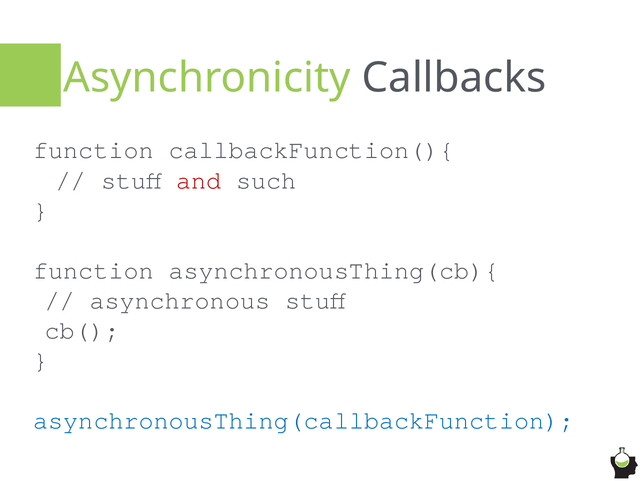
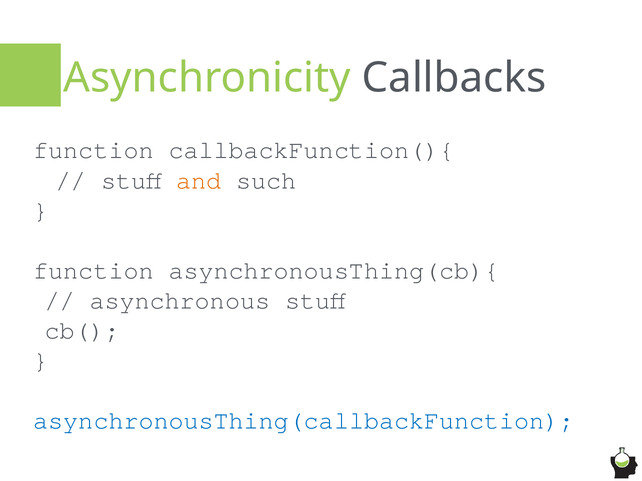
and colour: red -> orange (199, 180)
